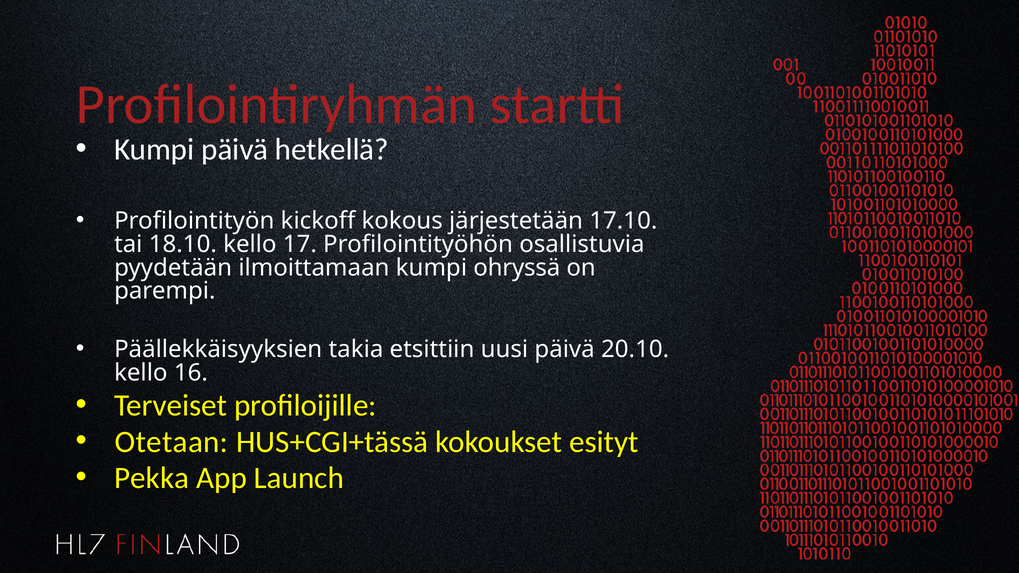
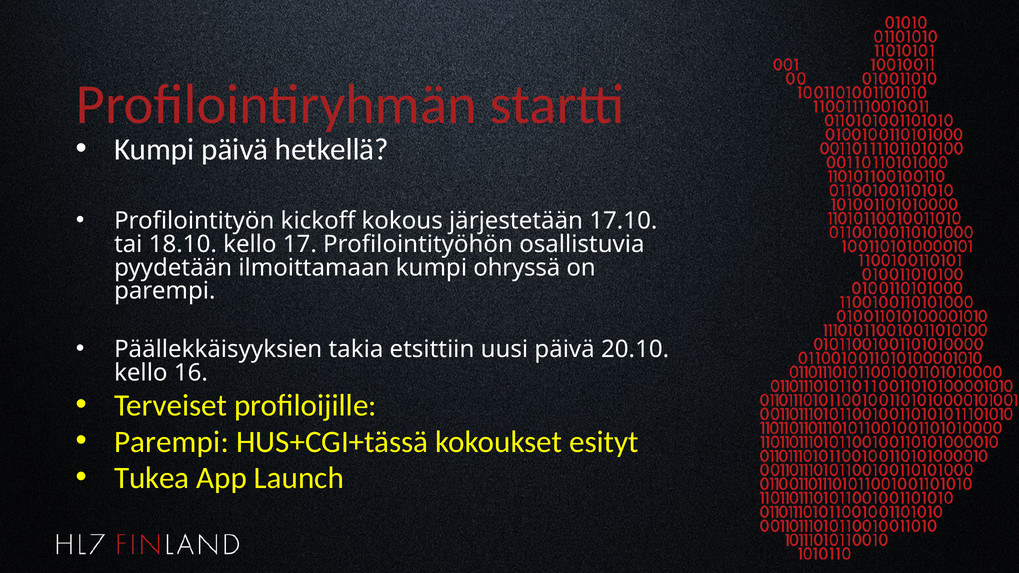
Otetaan: Otetaan -> Parempi (172, 442)
Pekka: Pekka -> Tukea (152, 478)
